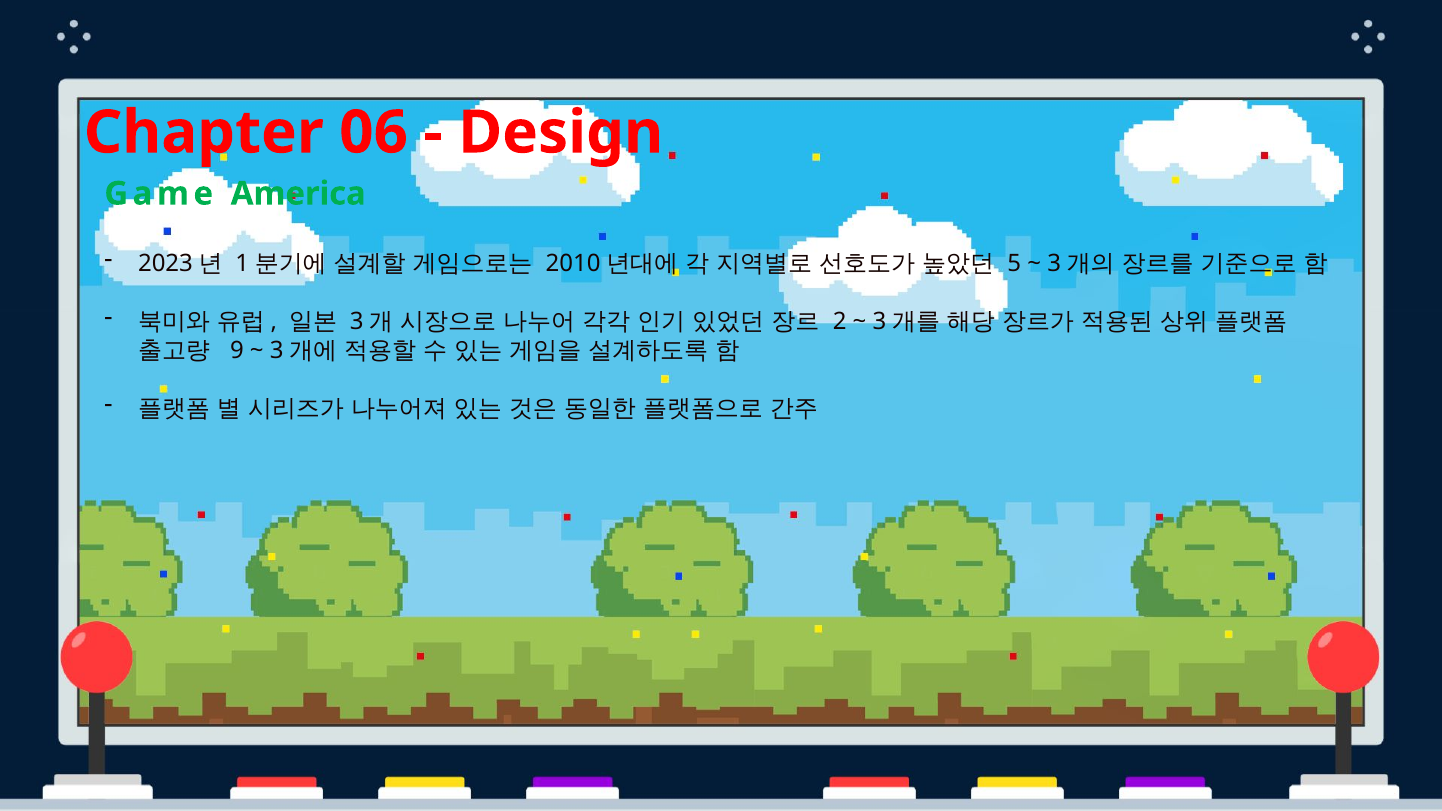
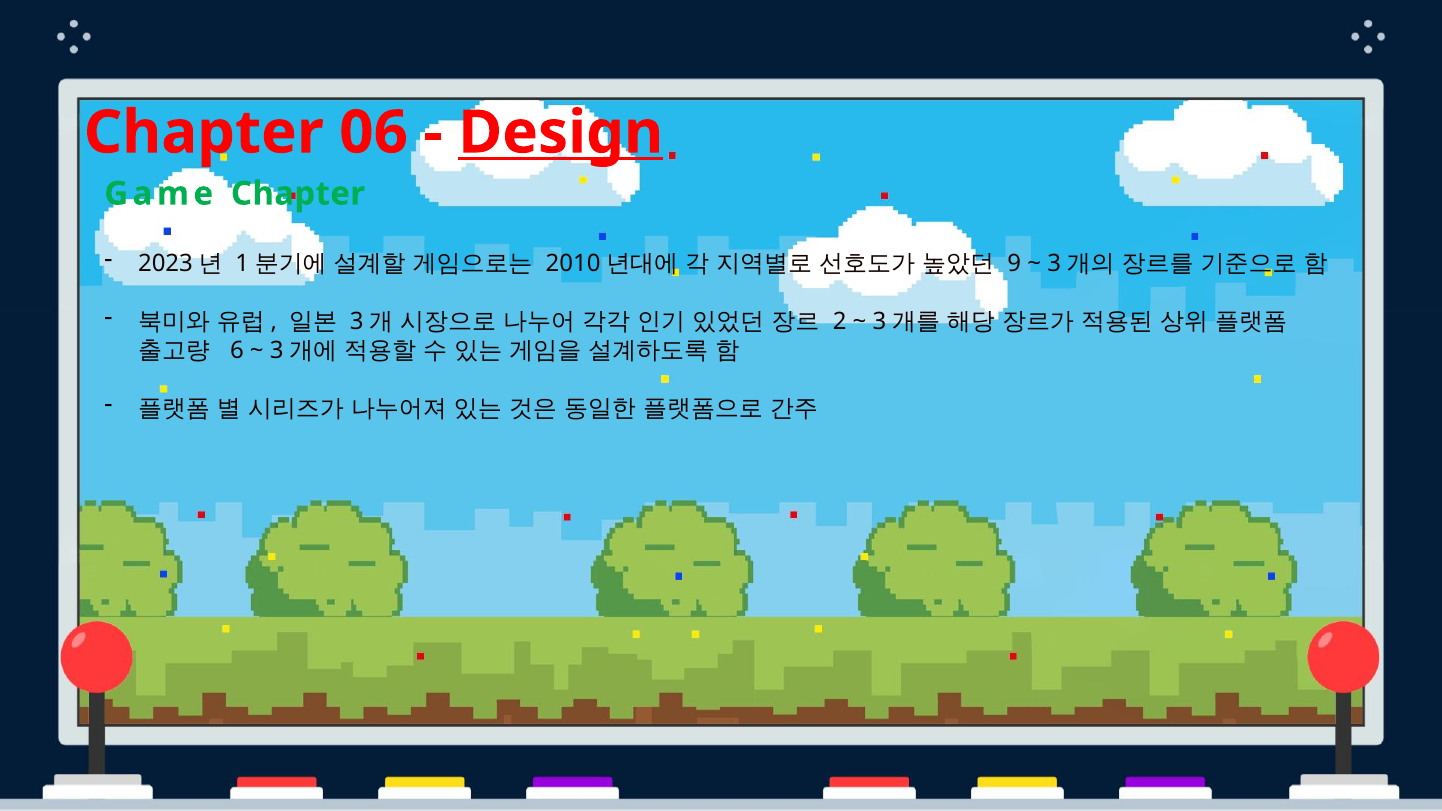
Design underline: none -> present (561, 133)
Game America: America -> Chapter (298, 194)
5: 5 -> 9 (1014, 264)
9: 9 -> 6 (237, 350)
